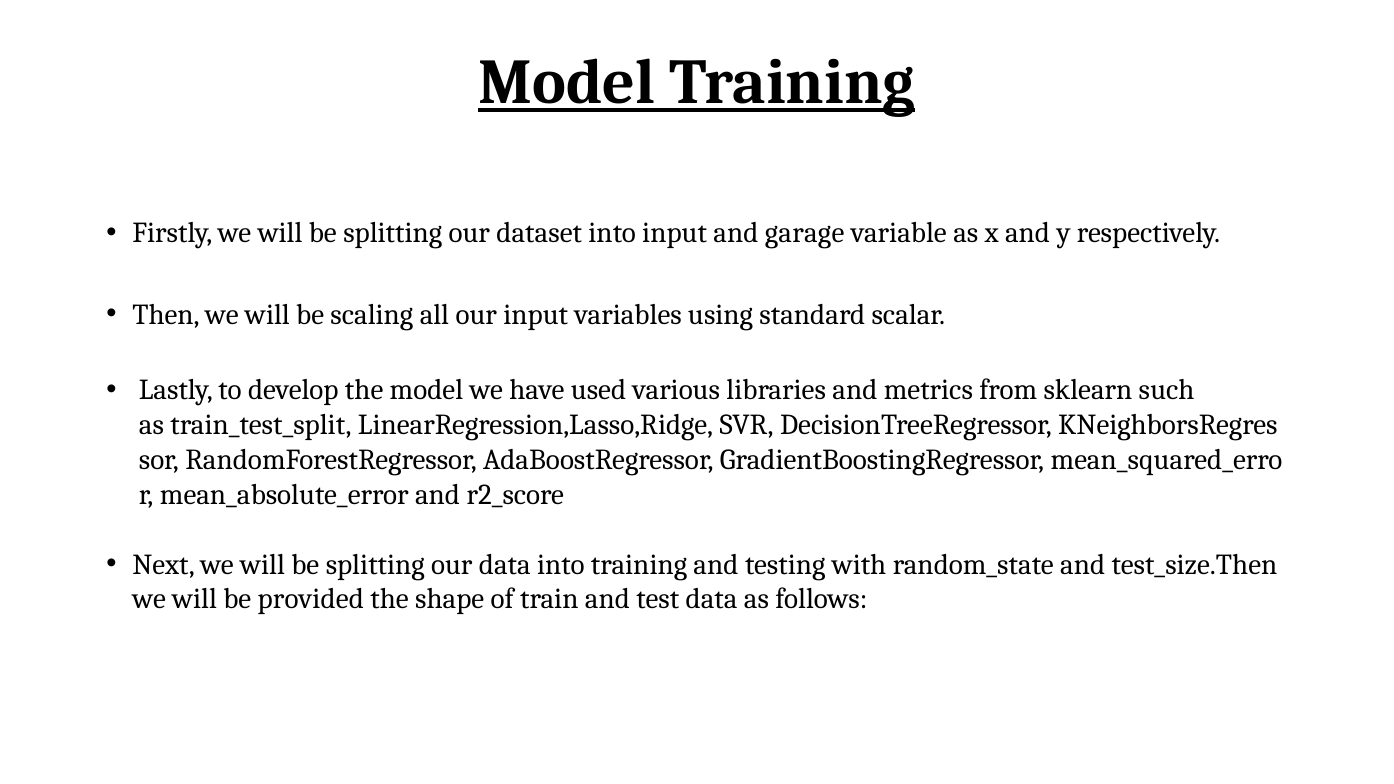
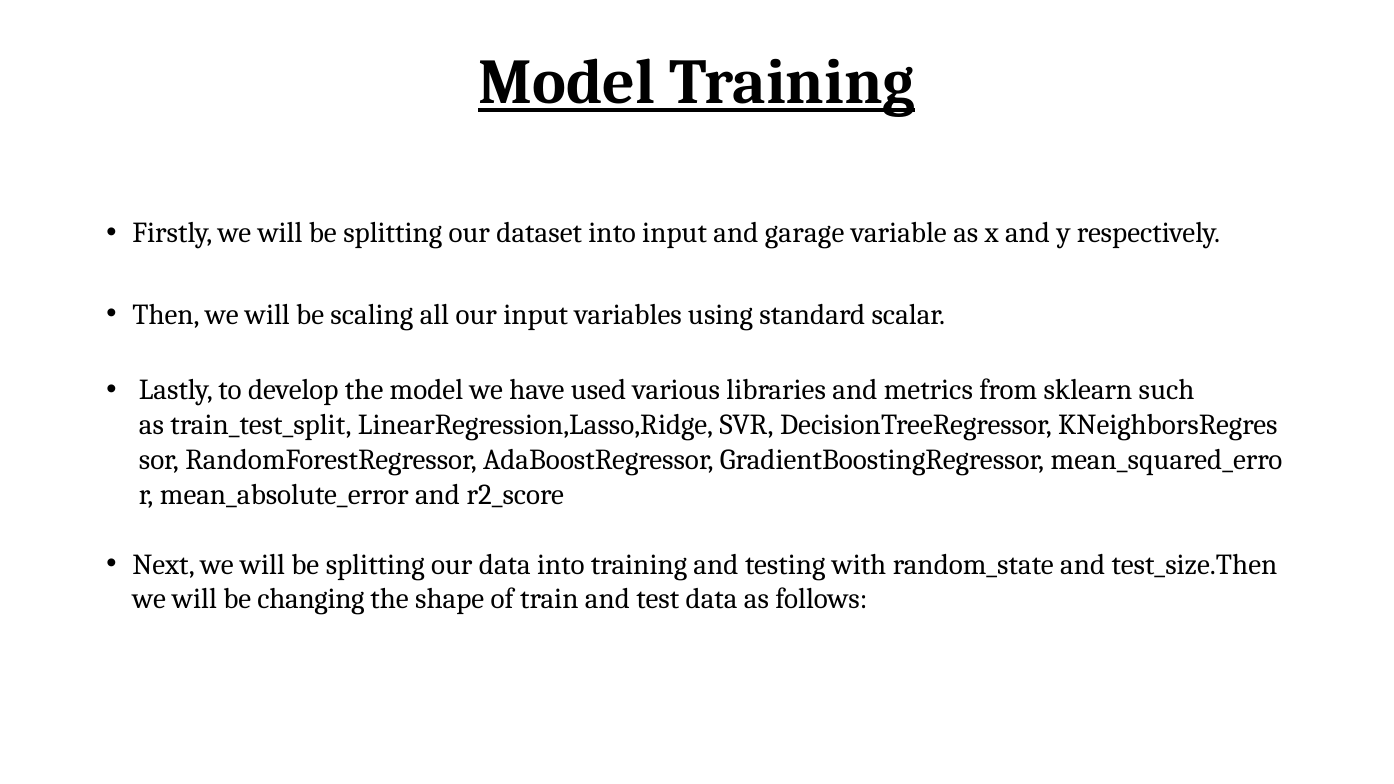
provided: provided -> changing (311, 599)
